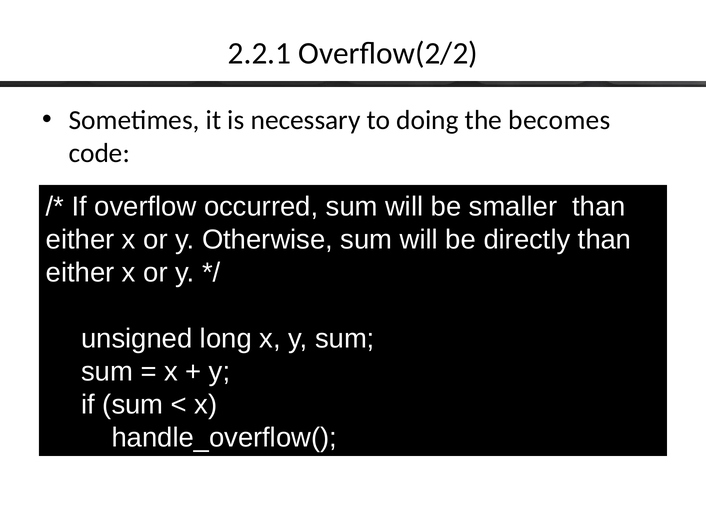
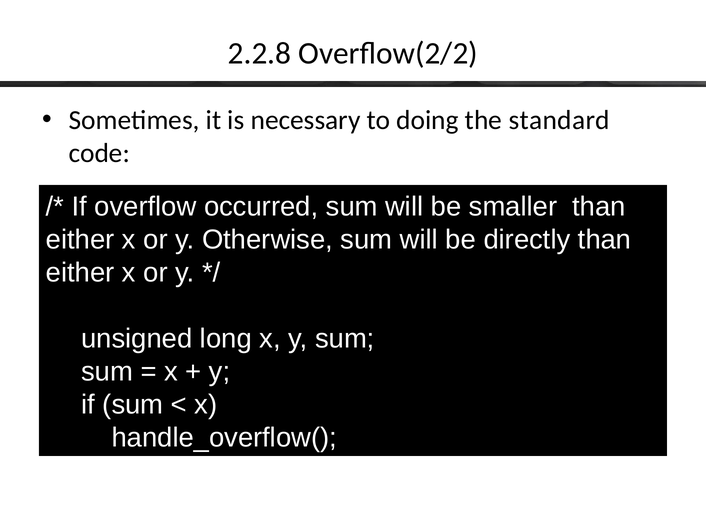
2.2.1: 2.2.1 -> 2.2.8 (259, 53)
becomes: becomes -> standard (559, 120)
